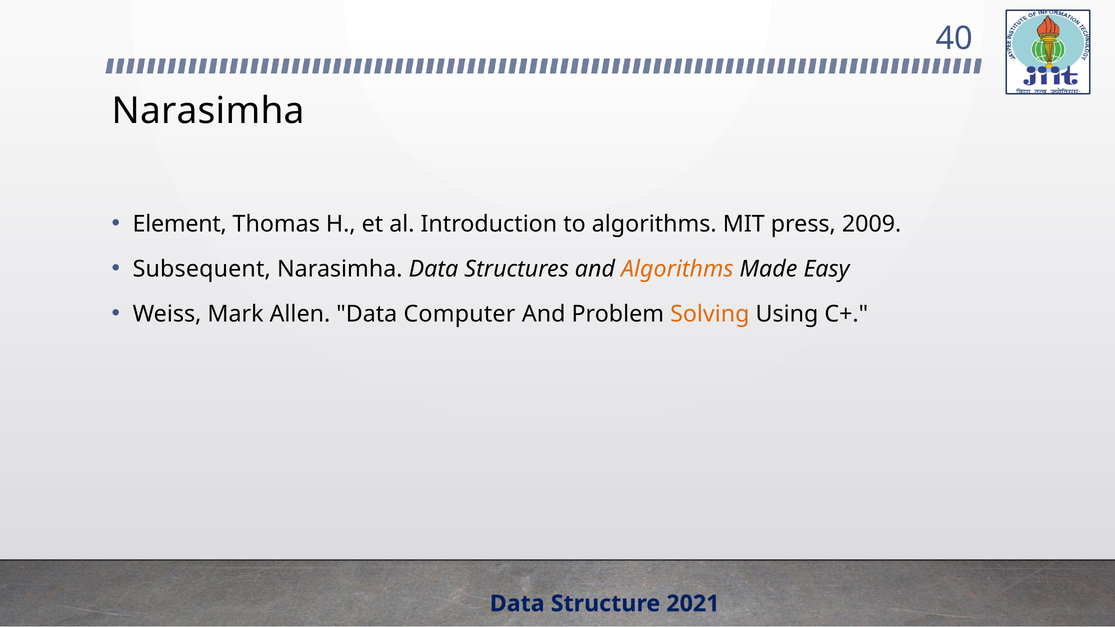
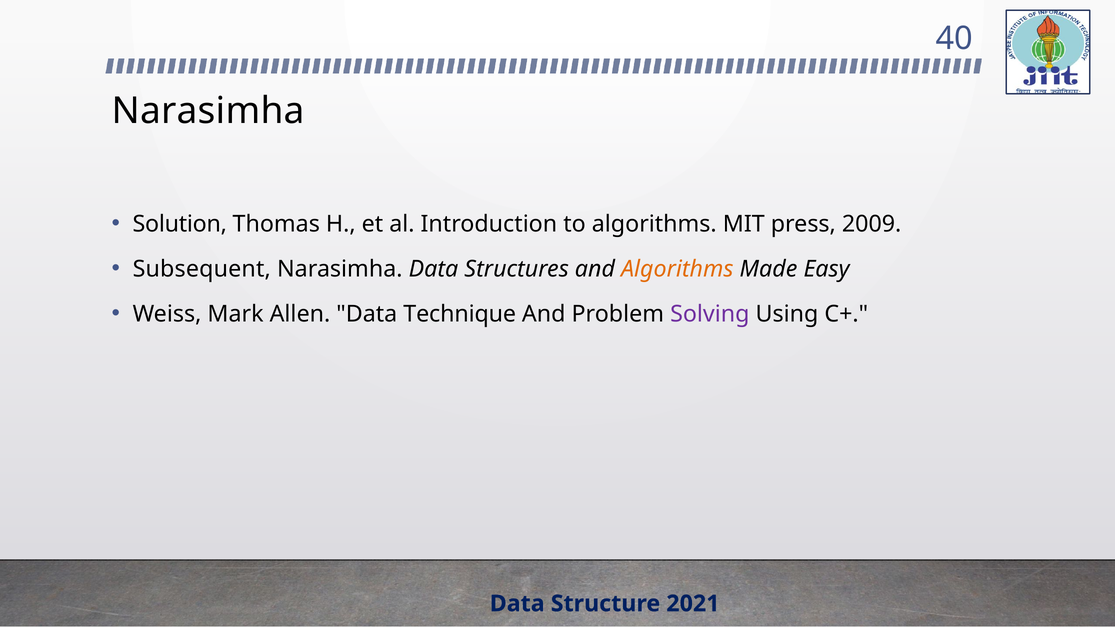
Element: Element -> Solution (180, 224)
Computer: Computer -> Technique (460, 314)
Solving colour: orange -> purple (710, 314)
